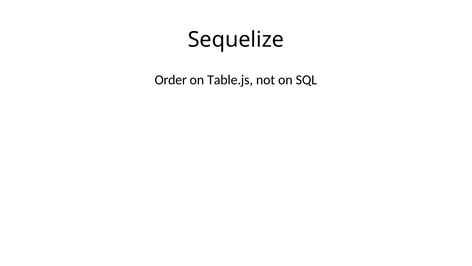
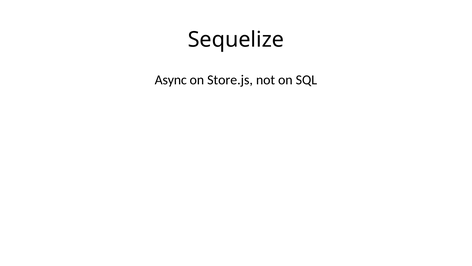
Order: Order -> Async (171, 80)
Table.js: Table.js -> Store.js (230, 80)
